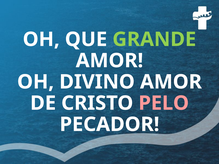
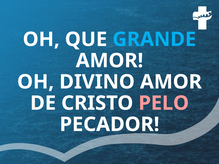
GRANDE colour: light green -> light blue (154, 39)
